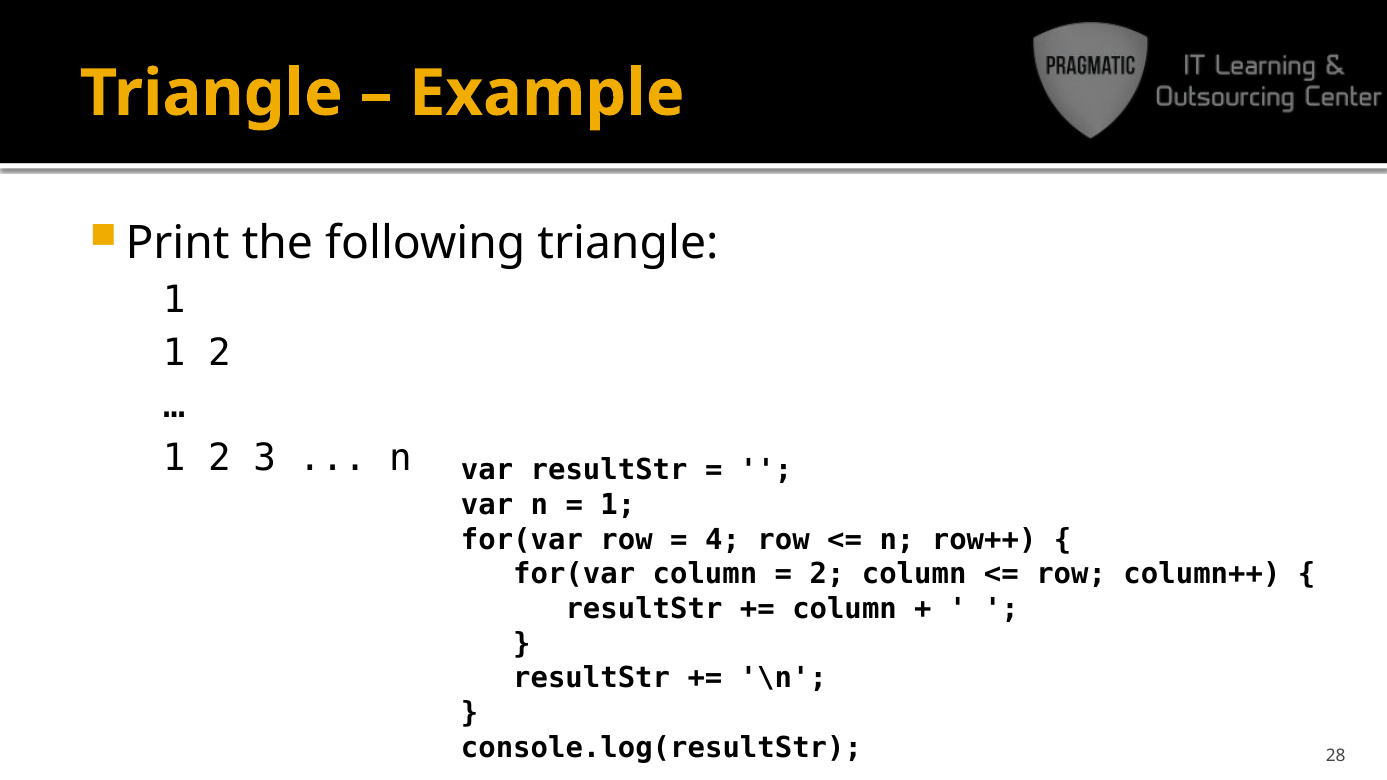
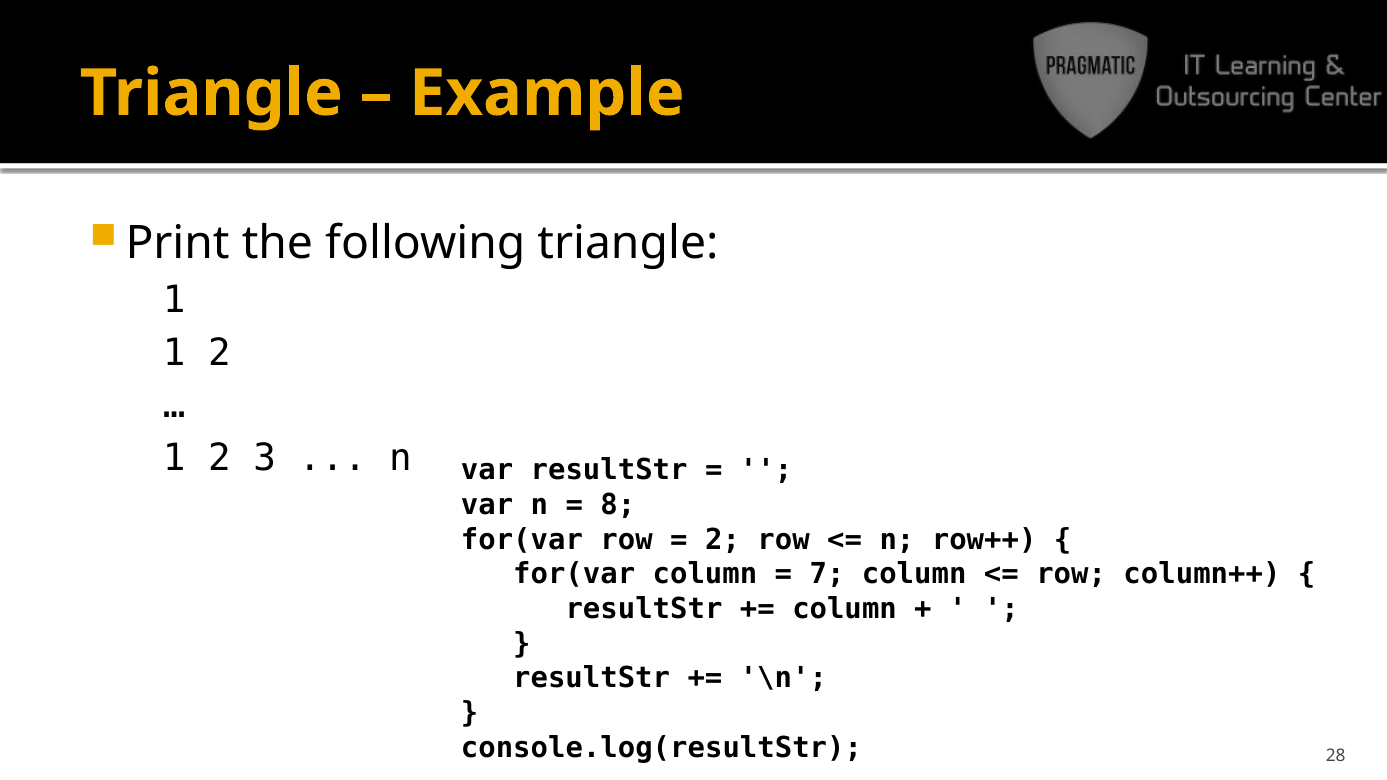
1: 1 -> 8 (618, 505)
4: 4 -> 2 (722, 540)
2: 2 -> 7 (827, 575)
